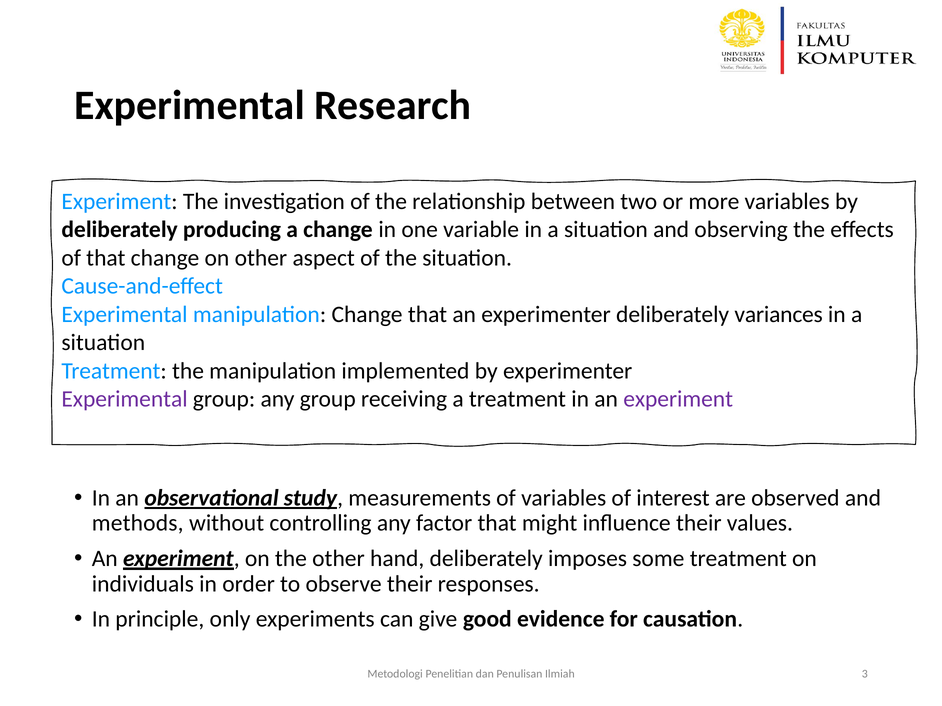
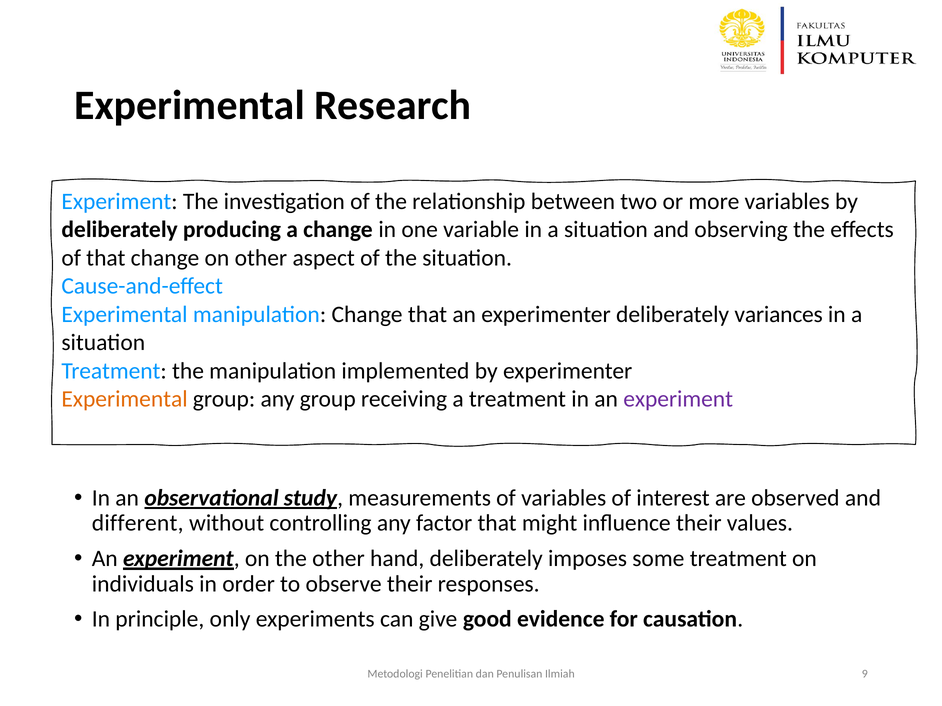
Experimental colour: purple -> orange (125, 399)
methods: methods -> different (138, 524)
3: 3 -> 9 (865, 674)
